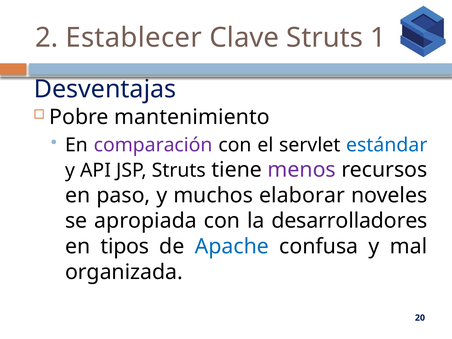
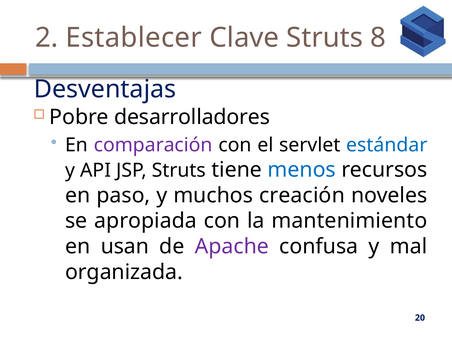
1: 1 -> 8 (378, 38)
mantenimiento: mantenimiento -> desarrolladores (192, 117)
menos colour: purple -> blue (302, 170)
elaborar: elaborar -> creación (302, 195)
desarrolladores: desarrolladores -> mantenimiento (349, 221)
tipos: tipos -> usan (125, 247)
Apache colour: blue -> purple (232, 247)
